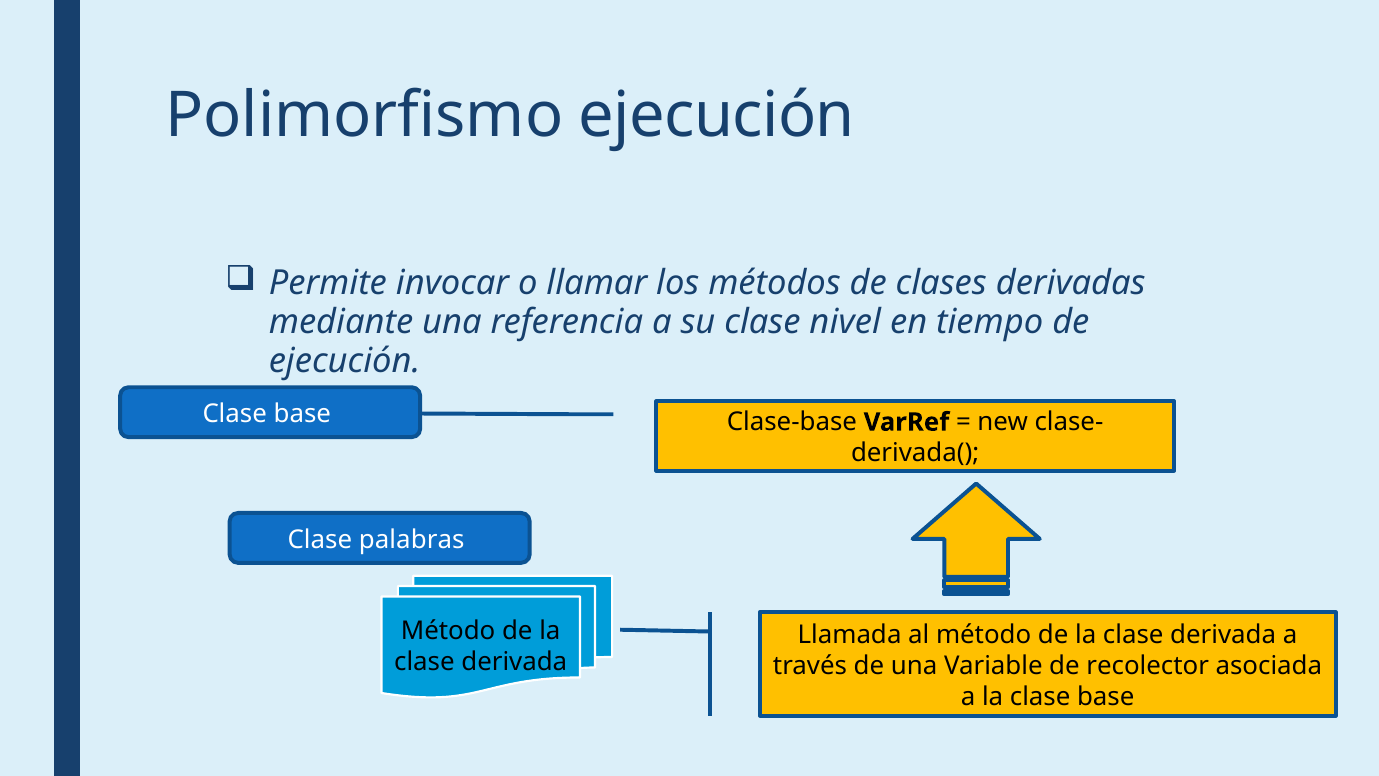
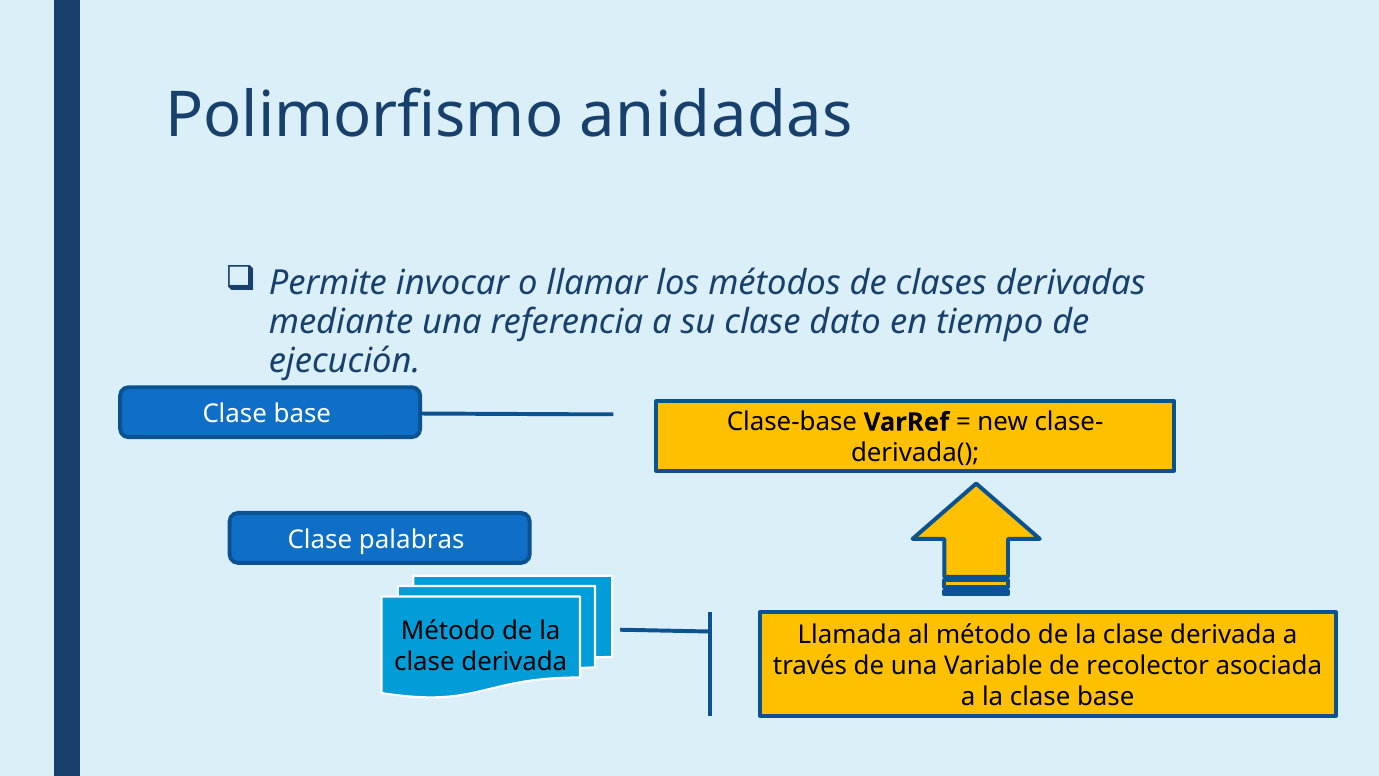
Polimorfismo ejecución: ejecución -> anidadas (716, 116)
nivel: nivel -> dato (845, 322)
